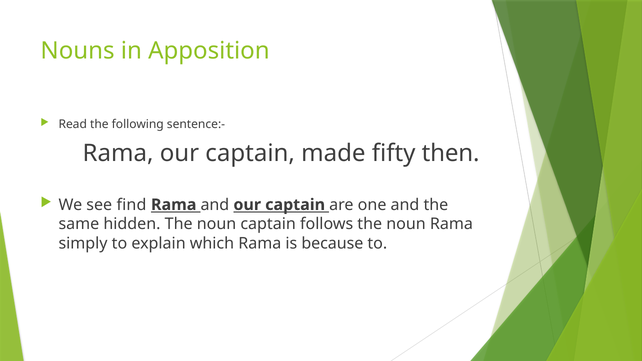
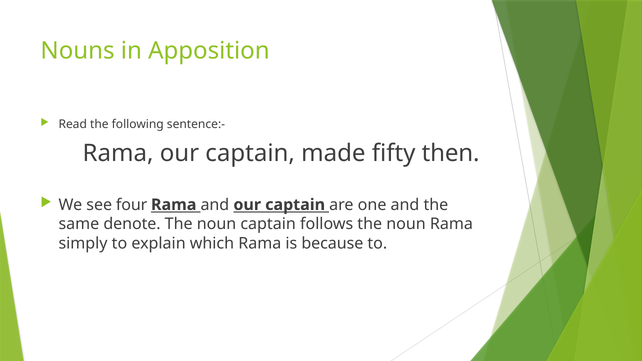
find: find -> four (132, 205)
hidden: hidden -> denote (132, 224)
